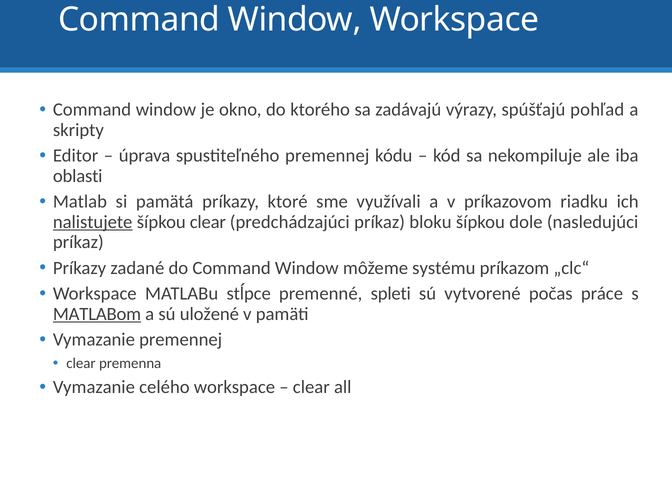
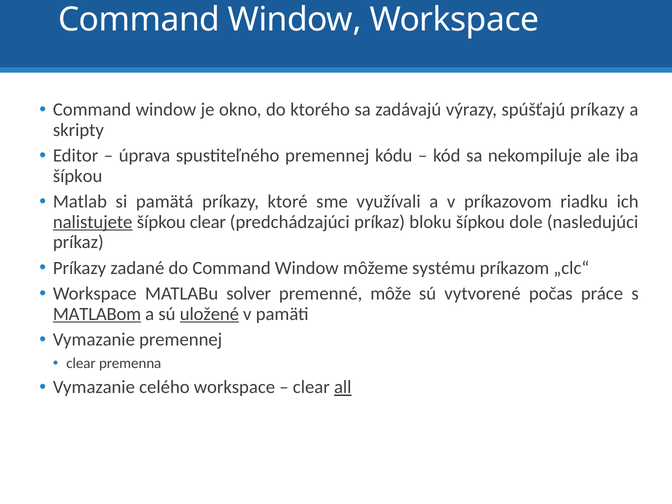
spúšťajú pohľad: pohľad -> príkazy (597, 110)
oblasti: oblasti -> šípkou (78, 176)
stĺpce: stĺpce -> solver (249, 294)
spleti: spleti -> môže (391, 294)
uložené underline: none -> present (209, 314)
all underline: none -> present (343, 387)
